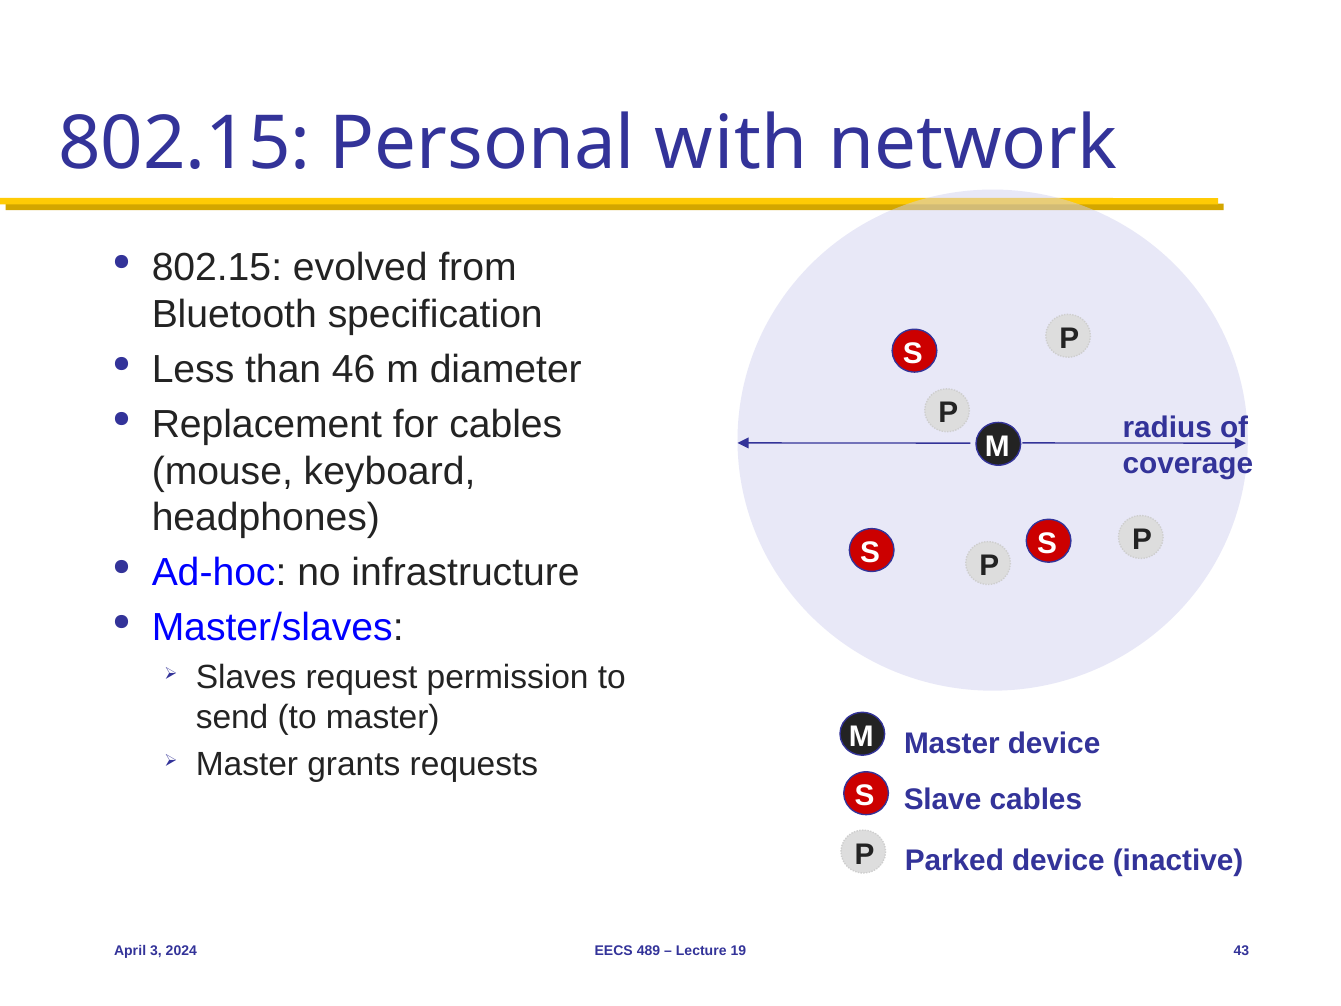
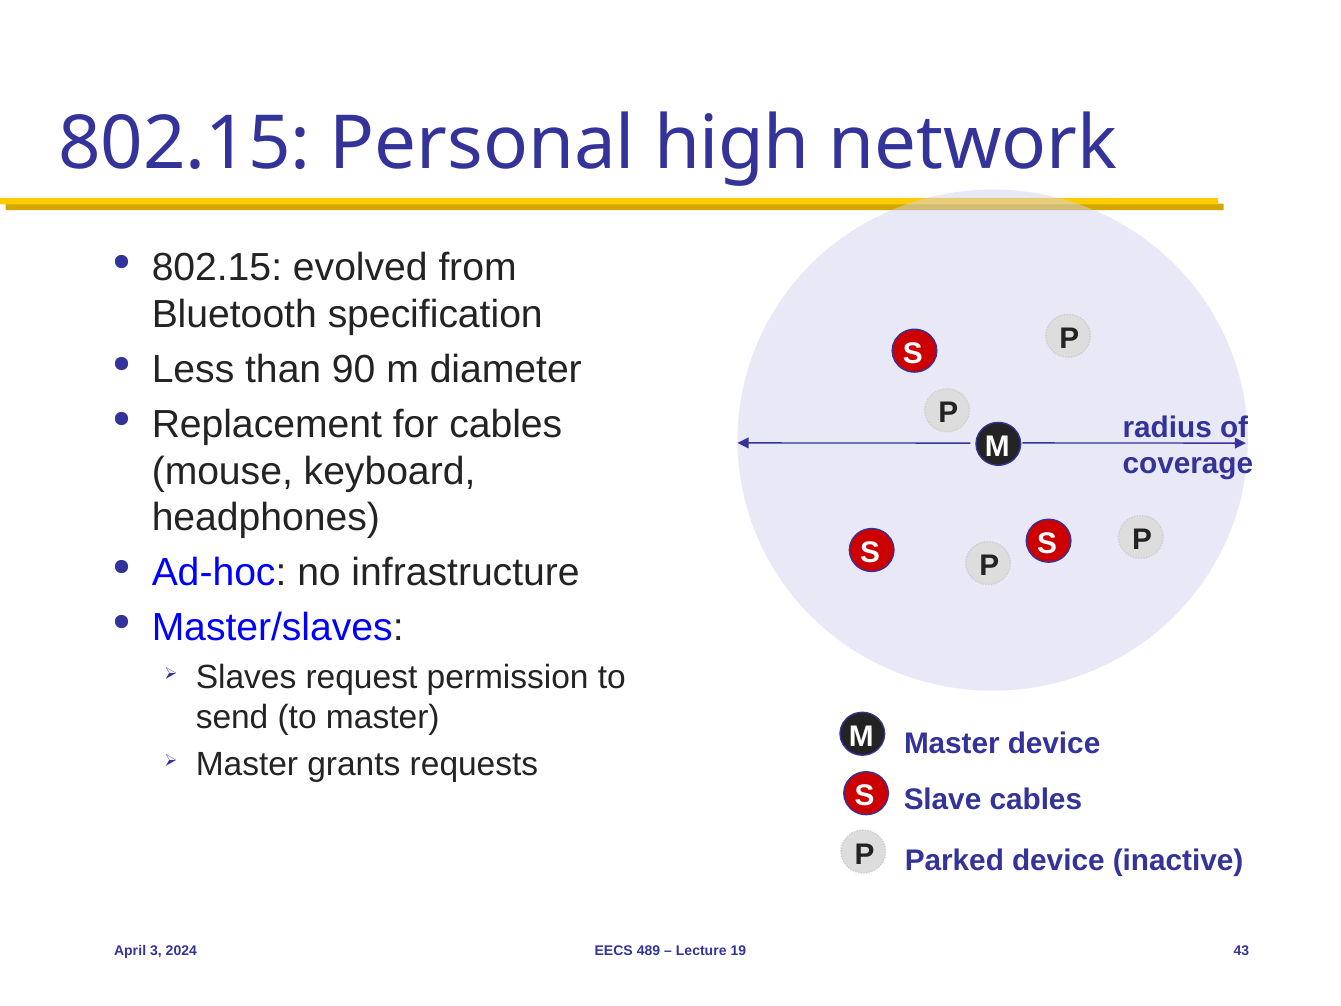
with: with -> high (732, 144)
46: 46 -> 90 (354, 369)
